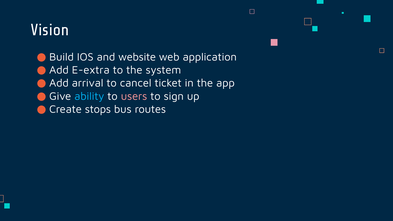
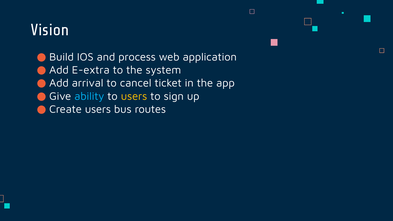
website: website -> process (137, 57)
users colour: pink -> yellow (134, 96)
Create stops: stops -> users (98, 109)
